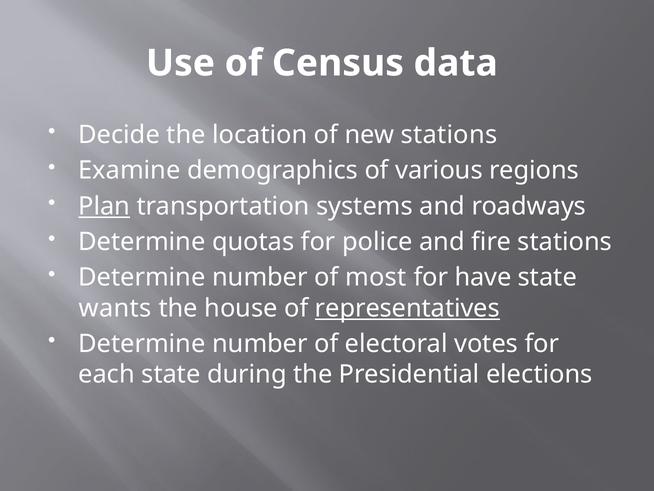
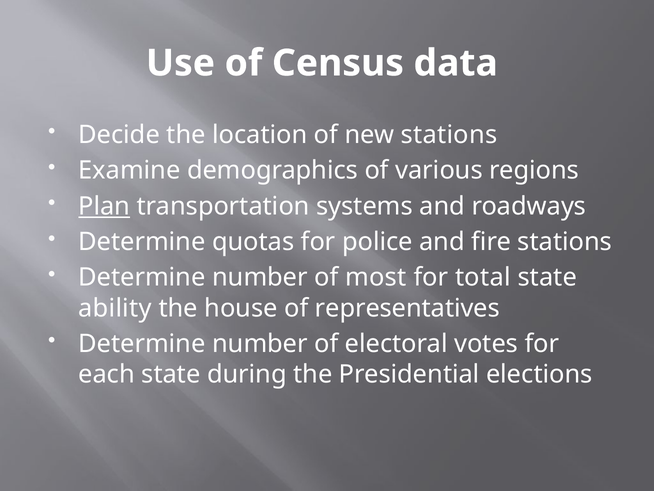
have: have -> total (483, 277)
wants: wants -> ability (115, 308)
representatives underline: present -> none (407, 308)
